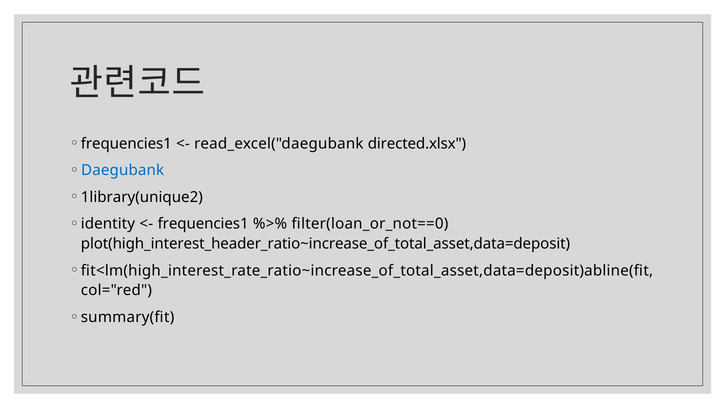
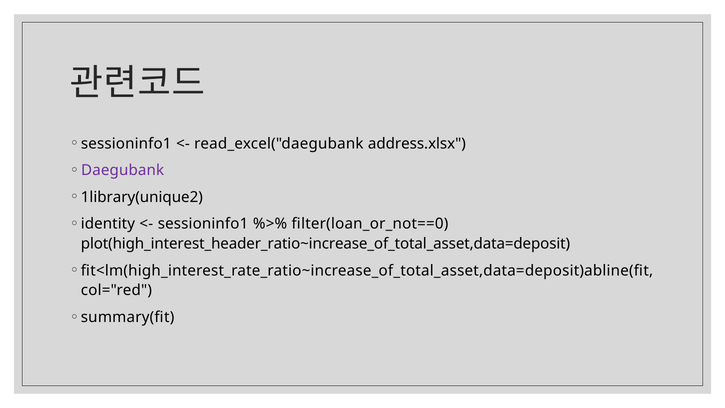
frequencies1: frequencies1 -> sessioninfo1 (126, 144)
directed.xlsx: directed.xlsx -> address.xlsx (417, 144)
Daegubank colour: blue -> purple (123, 170)
frequencies1: frequencies1 -> sessioninfo1 (203, 224)
